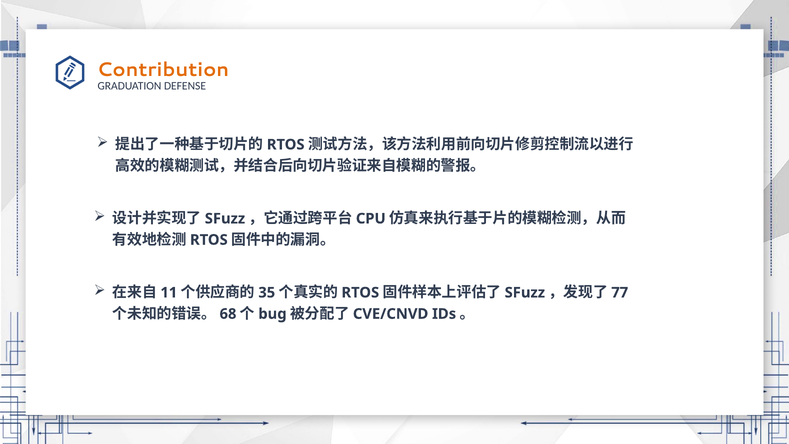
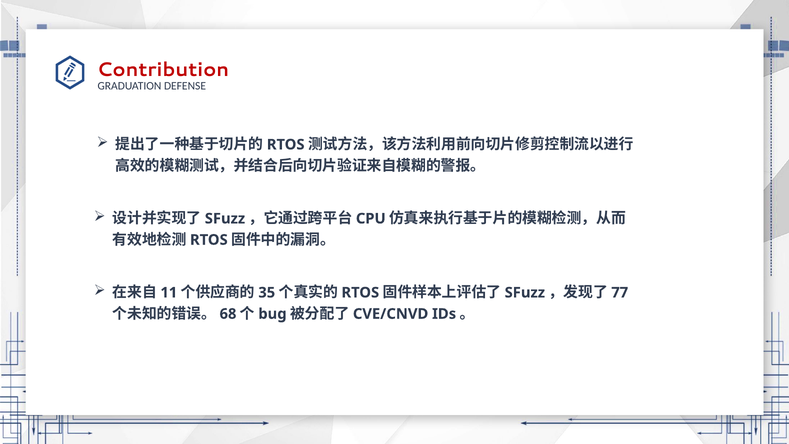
Contribution colour: orange -> red (163, 70)
